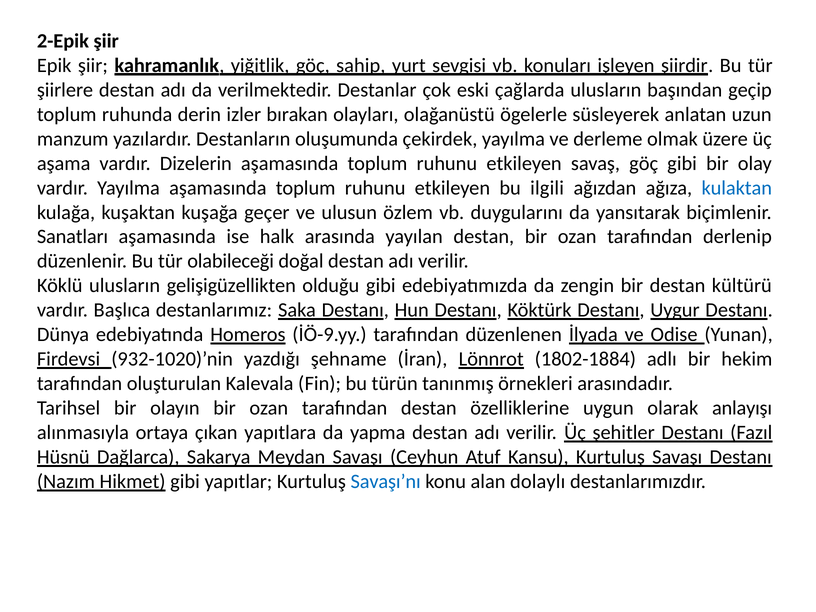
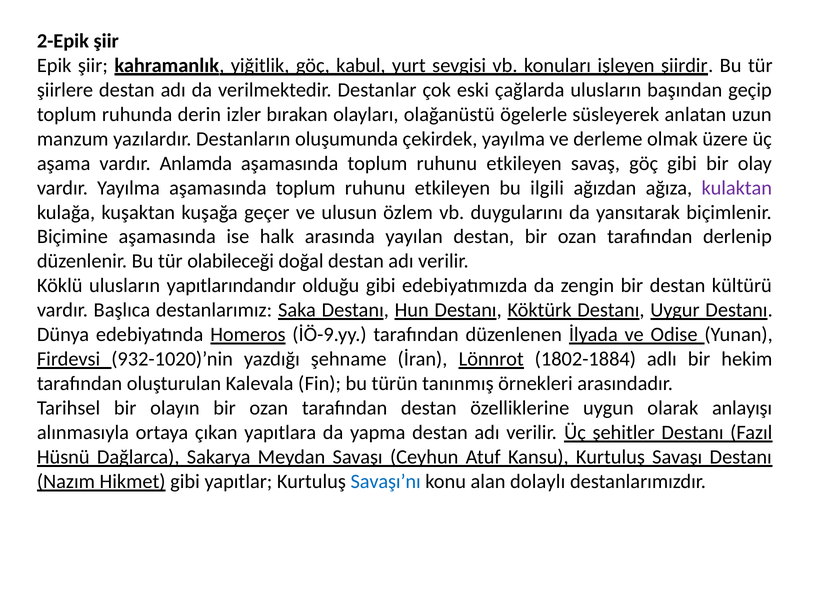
sahip: sahip -> kabul (361, 65)
Dizelerin: Dizelerin -> Anlamda (196, 163)
kulaktan colour: blue -> purple (737, 188)
Sanatları: Sanatları -> Biçimine (72, 237)
gelişigüzellikten: gelişigüzellikten -> yapıtlarındandır (231, 286)
